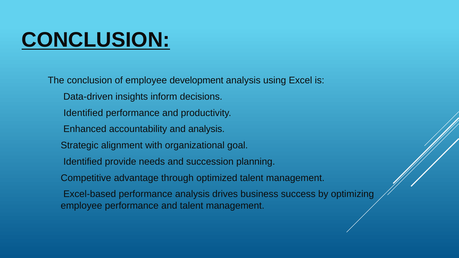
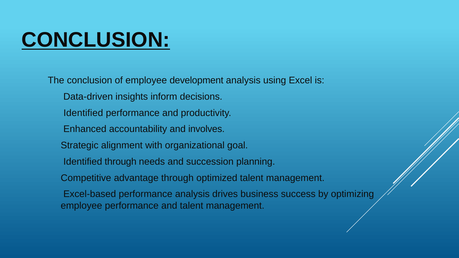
and analysis: analysis -> involves (206, 129)
Identified provide: provide -> through (121, 162)
